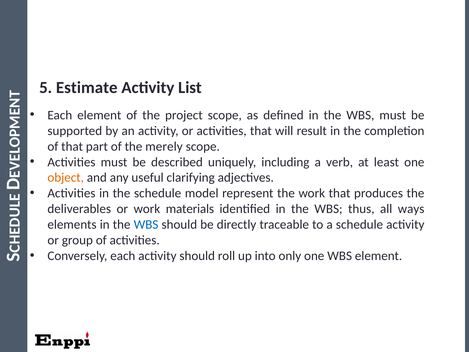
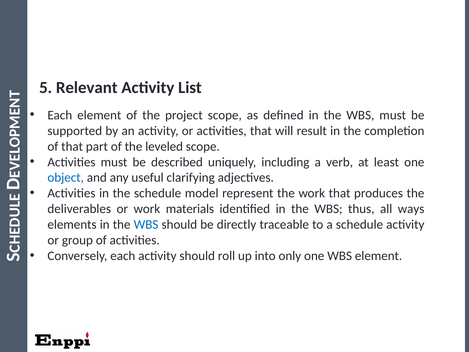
Estimate: Estimate -> Relevant (87, 87)
merely: merely -> leveled (164, 146)
object colour: orange -> blue (66, 178)
